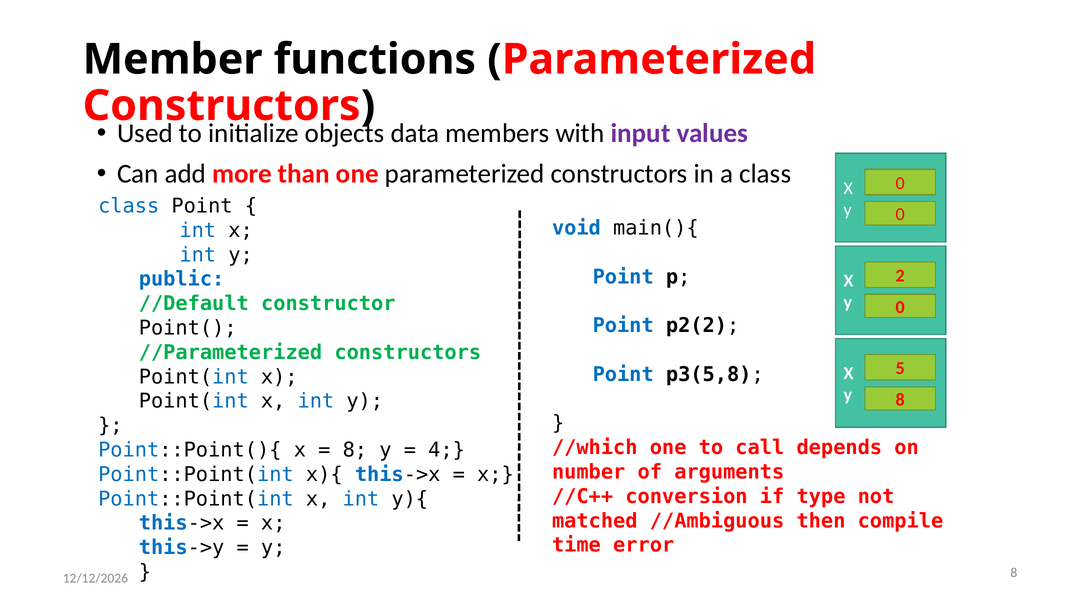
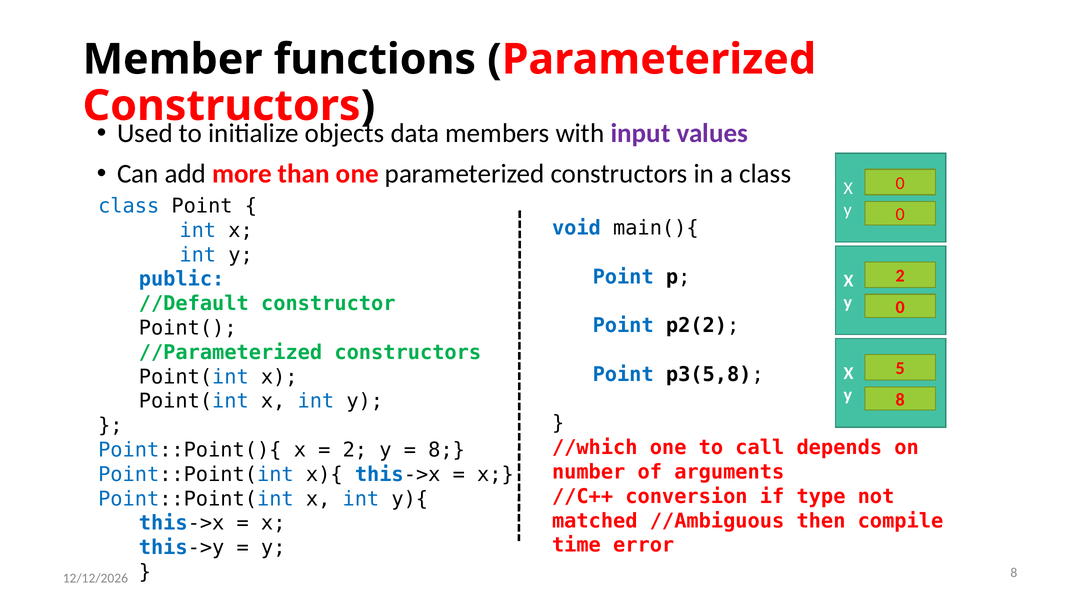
8: 8 -> 2 (355, 450)
4: 4 -> 8 (447, 450)
